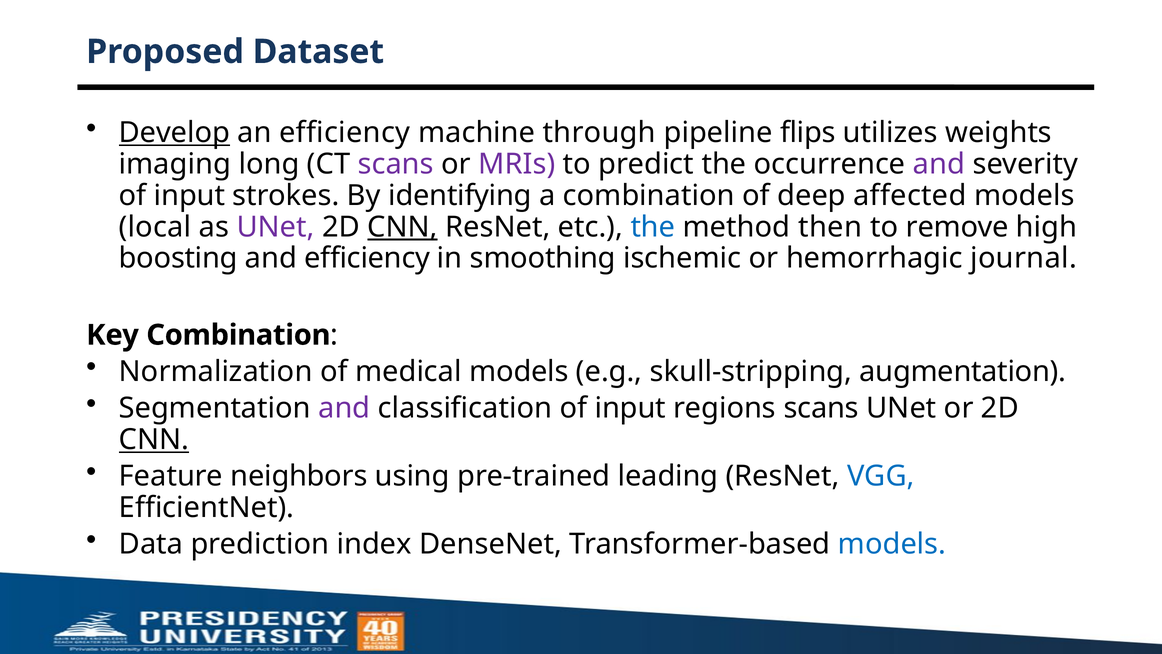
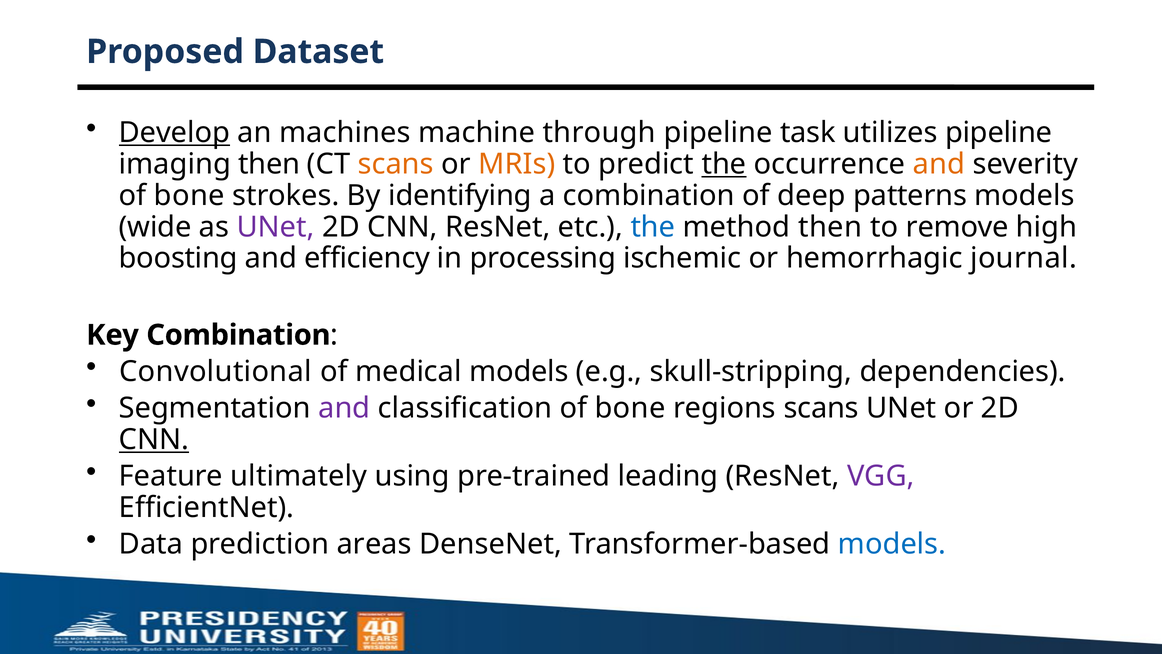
an efficiency: efficiency -> machines (345, 133)
flips: flips -> task (808, 133)
utilizes weights: weights -> pipeline (999, 133)
imaging long: long -> then (269, 164)
scans colour: purple -> orange (396, 164)
MRIs colour: purple -> orange (517, 164)
the underline: none -> present (724, 164)
and colour: purple -> orange (939, 164)
input: input -> bone (189, 195)
affected: affected -> patterns (910, 195)
local: local -> wide (155, 227)
CNN underline: present -> none (403, 227)
smoothing: smoothing -> processing (543, 258)
Normalization: Normalization -> Convolutional (216, 371)
augmentation: augmentation -> dependencies (963, 371)
classification of input: input -> bone (630, 408)
neighbors: neighbors -> ultimately (299, 476)
VGG colour: blue -> purple (881, 476)
index: index -> areas (374, 544)
